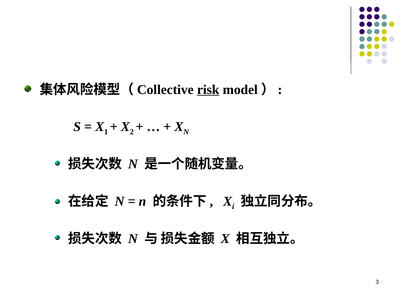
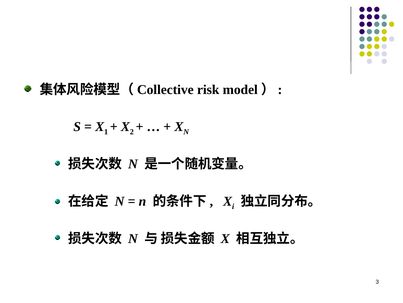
risk underline: present -> none (208, 89)
